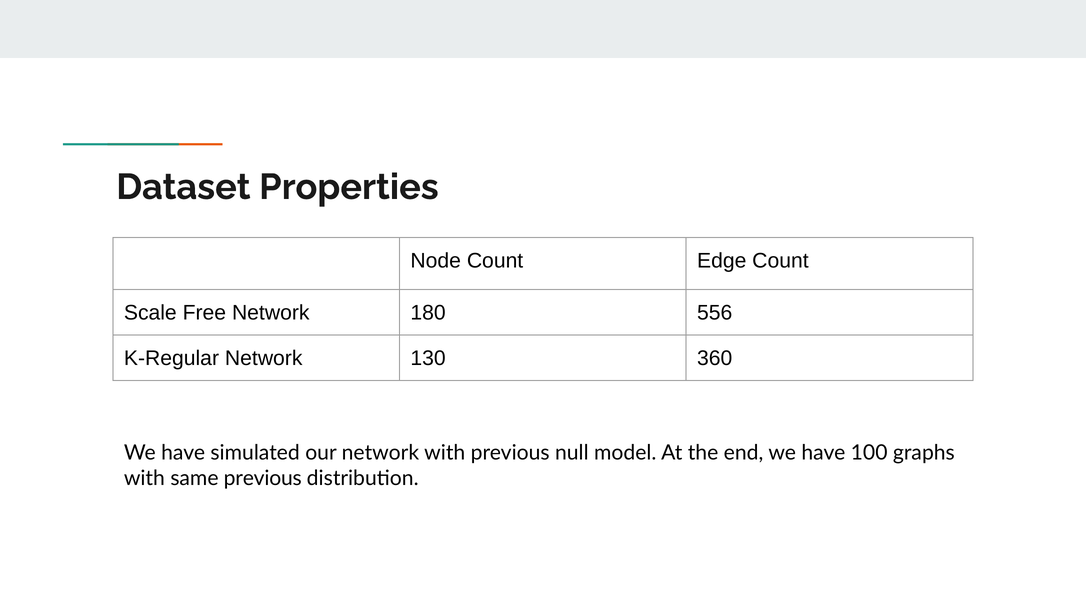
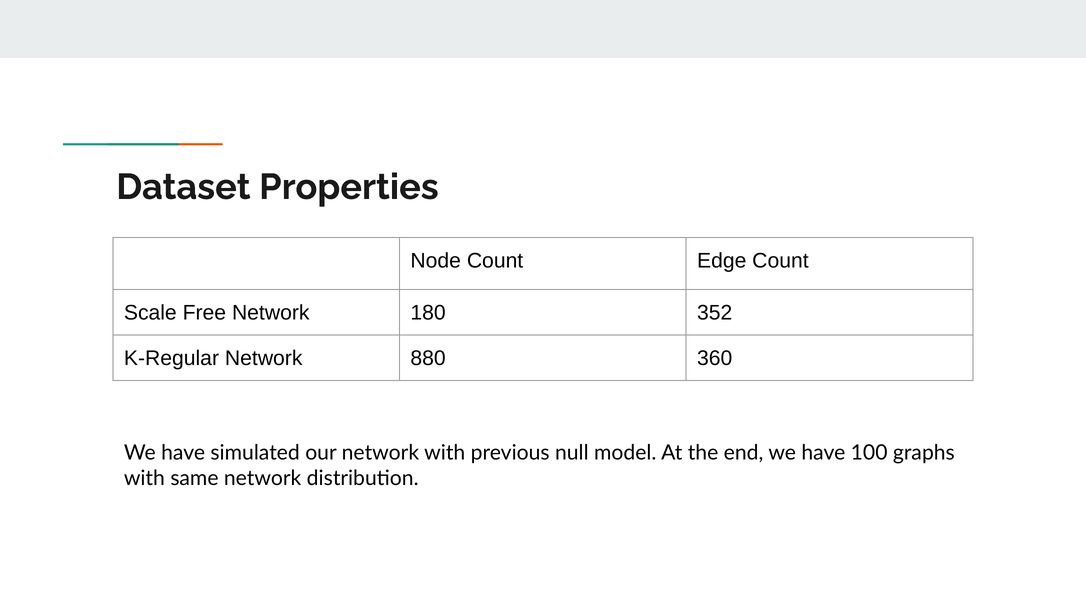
556: 556 -> 352 (715, 313)
130: 130 -> 880 (428, 358)
same previous: previous -> network (263, 478)
